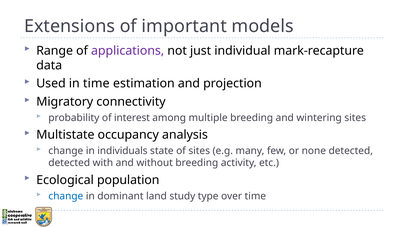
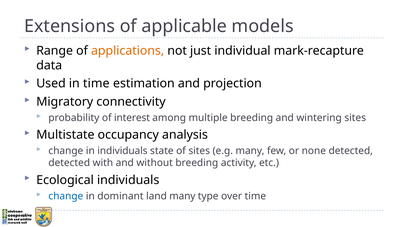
important: important -> applicable (184, 26)
applications colour: purple -> orange (128, 51)
Ecological population: population -> individuals (128, 180)
land study: study -> many (182, 196)
